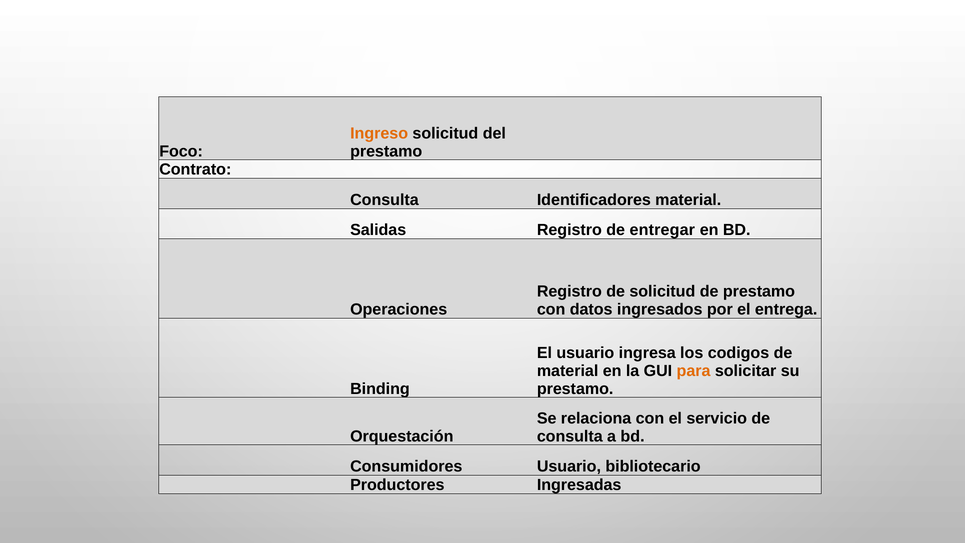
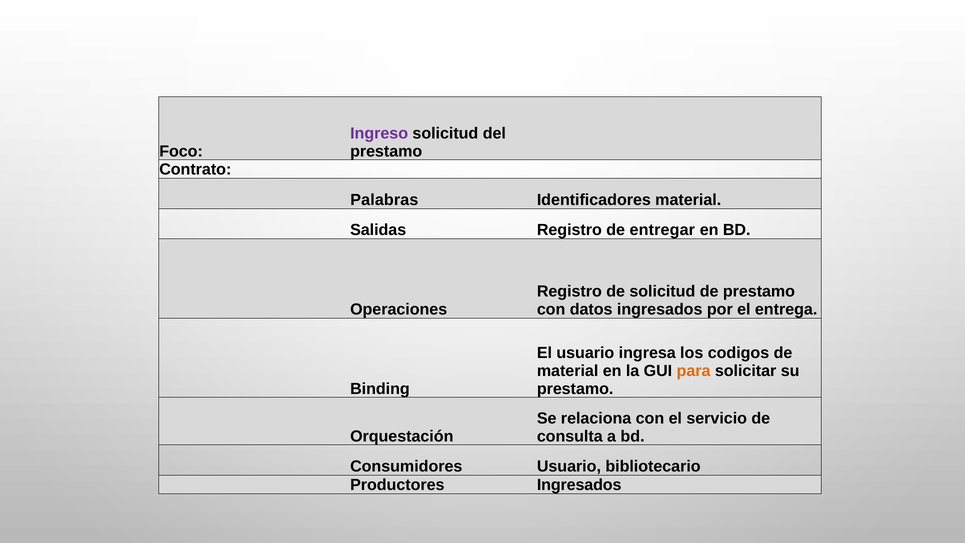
Ingreso colour: orange -> purple (379, 133)
Consulta: Consulta -> Palabras (384, 200)
Productores Ingresadas: Ingresadas -> Ingresados (579, 485)
